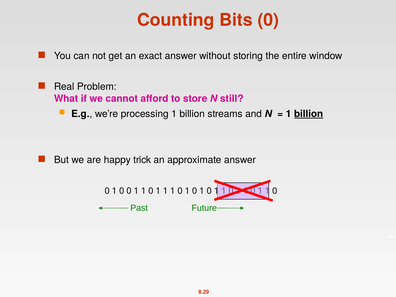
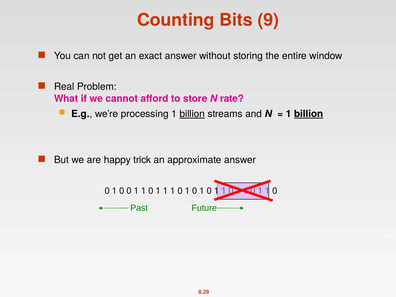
Bits 0: 0 -> 9 (268, 20)
still: still -> rate (232, 99)
billion underline: none -> present (192, 114)
